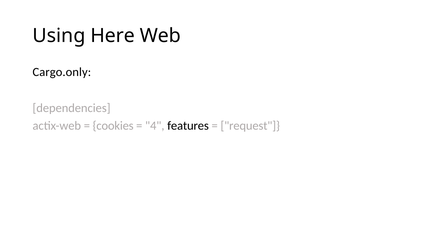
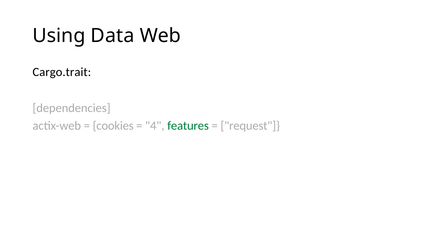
Here: Here -> Data (113, 36)
Cargo.only: Cargo.only -> Cargo.trait (62, 72)
features colour: black -> green (188, 126)
